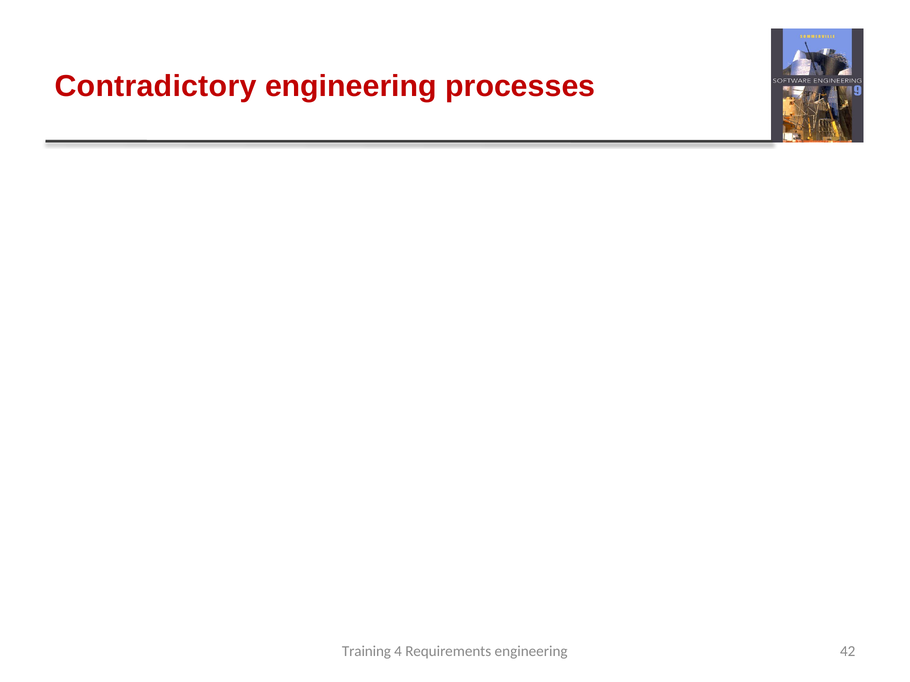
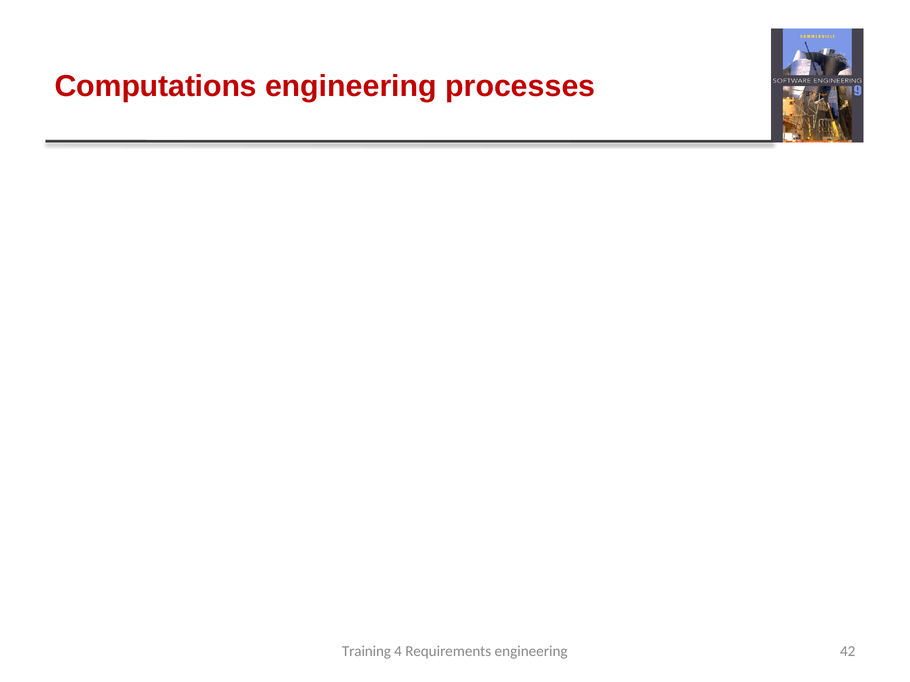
Contradictory: Contradictory -> Computations (156, 86)
